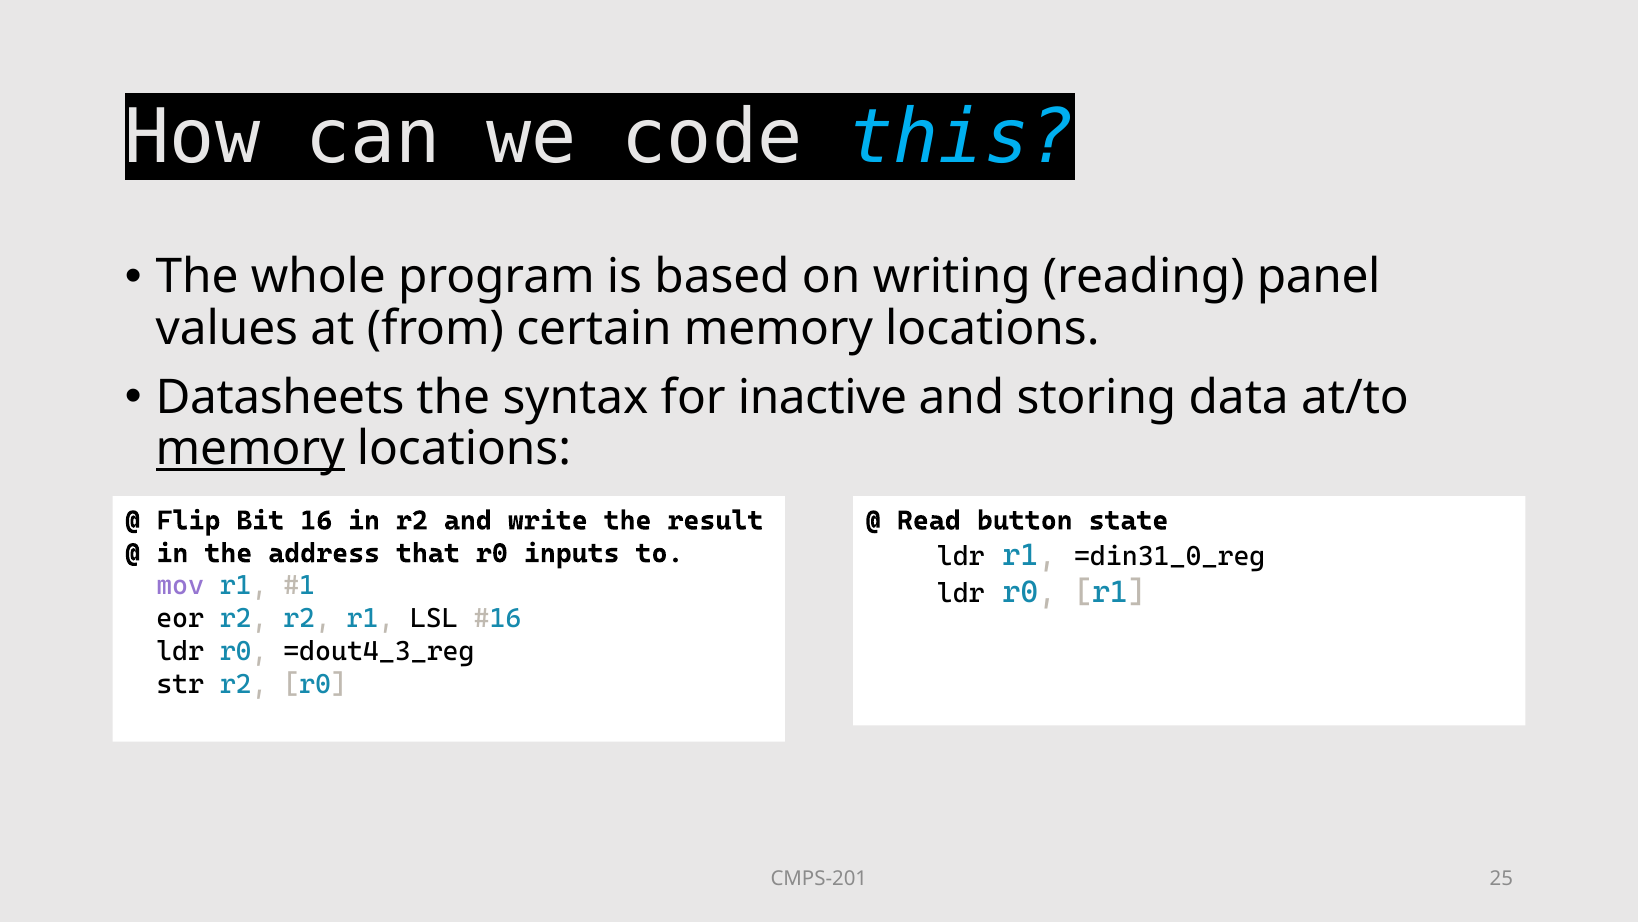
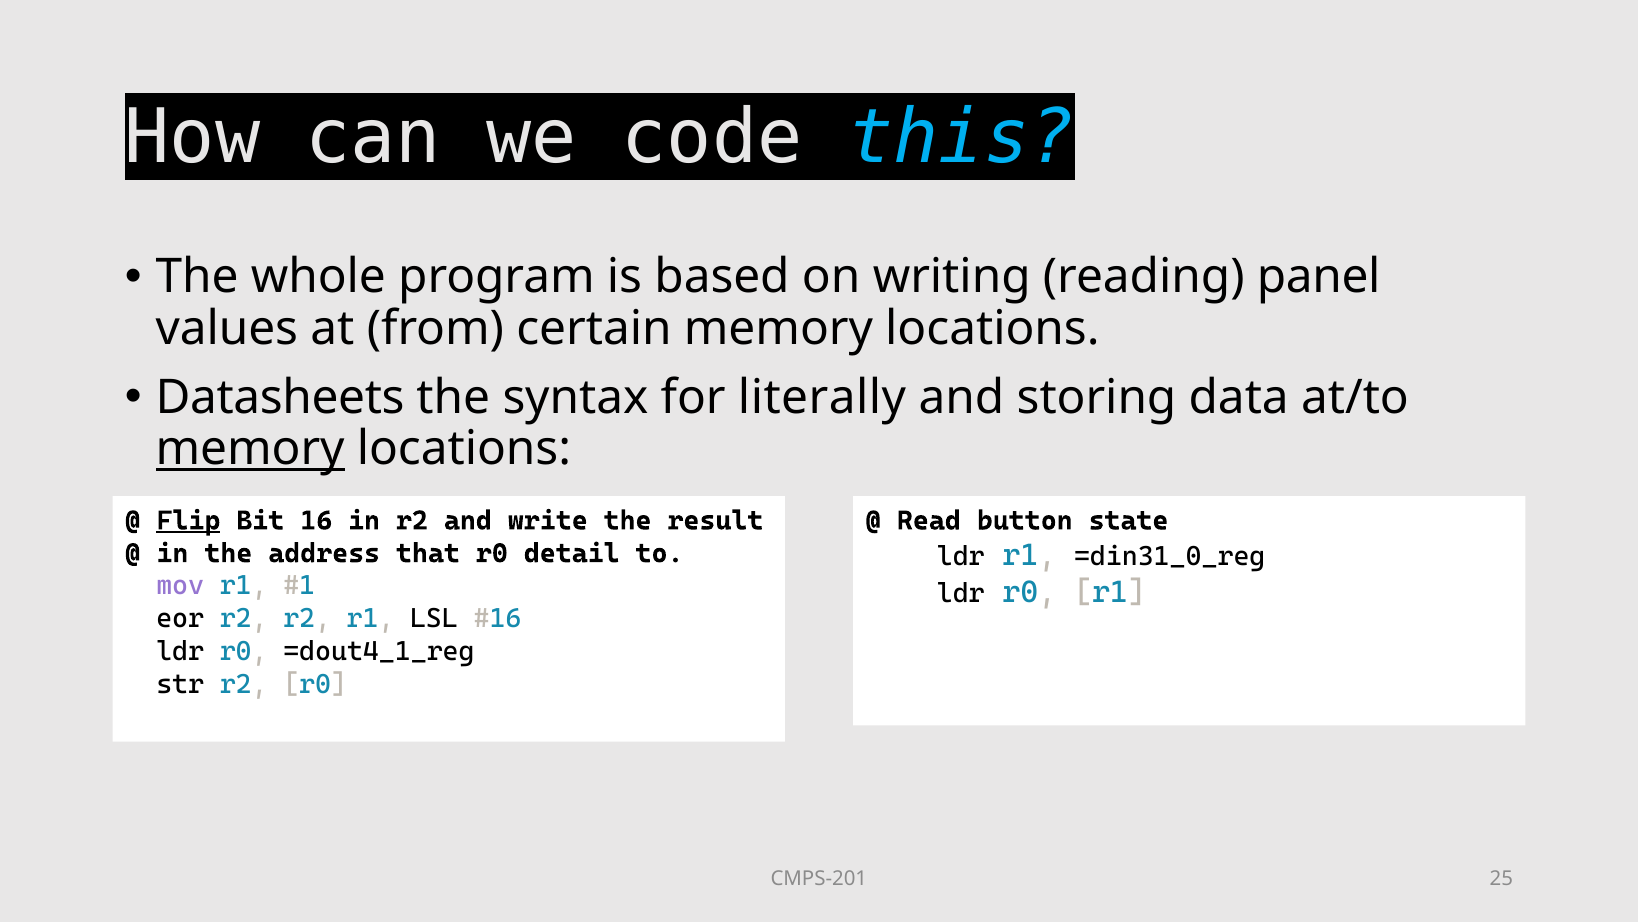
inactive: inactive -> literally (822, 397)
Flip underline: none -> present (188, 520)
inputs: inputs -> detail (572, 553)
=dout4_3_reg: =dout4_3_reg -> =dout4_1_reg (379, 651)
